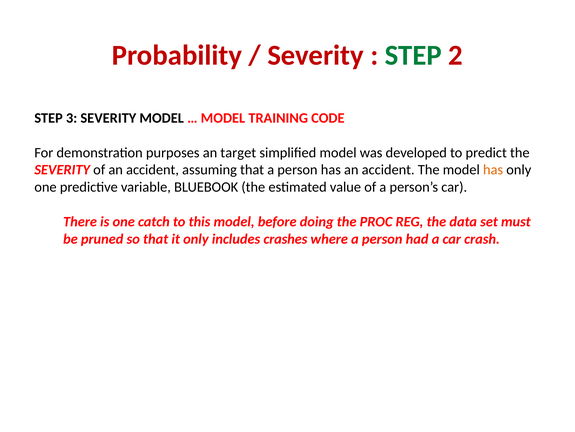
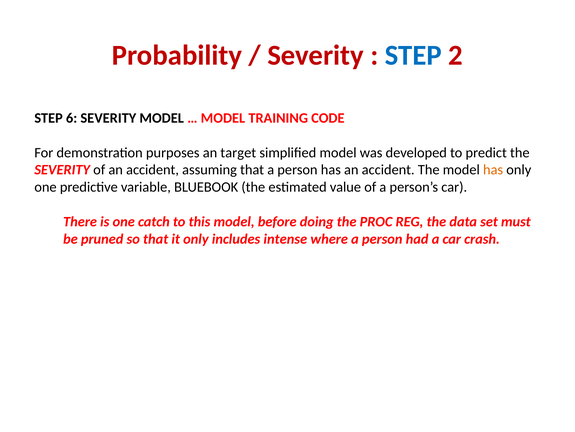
STEP colour: green -> blue (413, 55)
3: 3 -> 6 (72, 118)
crashes: crashes -> intense (285, 239)
